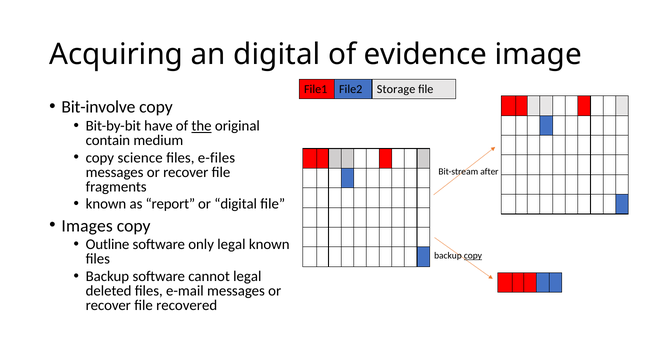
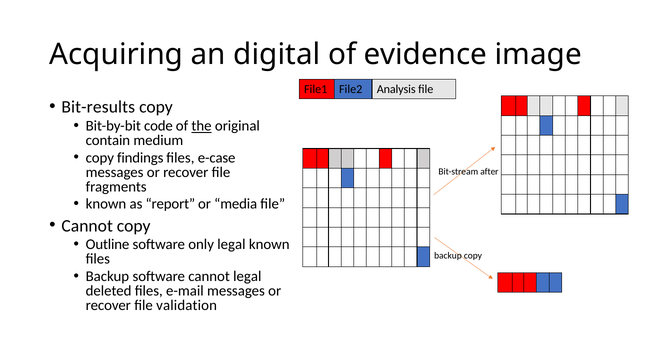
Storage: Storage -> Analysis (396, 89)
Bit-involve: Bit-involve -> Bit-results (98, 107)
have: have -> code (158, 126)
science: science -> findings (140, 158)
e-files: e-files -> e-case (217, 158)
or digital: digital -> media (236, 204)
Images: Images -> Cannot (87, 226)
copy underline: present -> none (473, 256)
recovered: recovered -> validation (187, 305)
